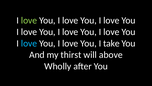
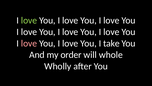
love colour: light blue -> pink (29, 43)
thirst: thirst -> order (71, 55)
above: above -> whole (111, 55)
